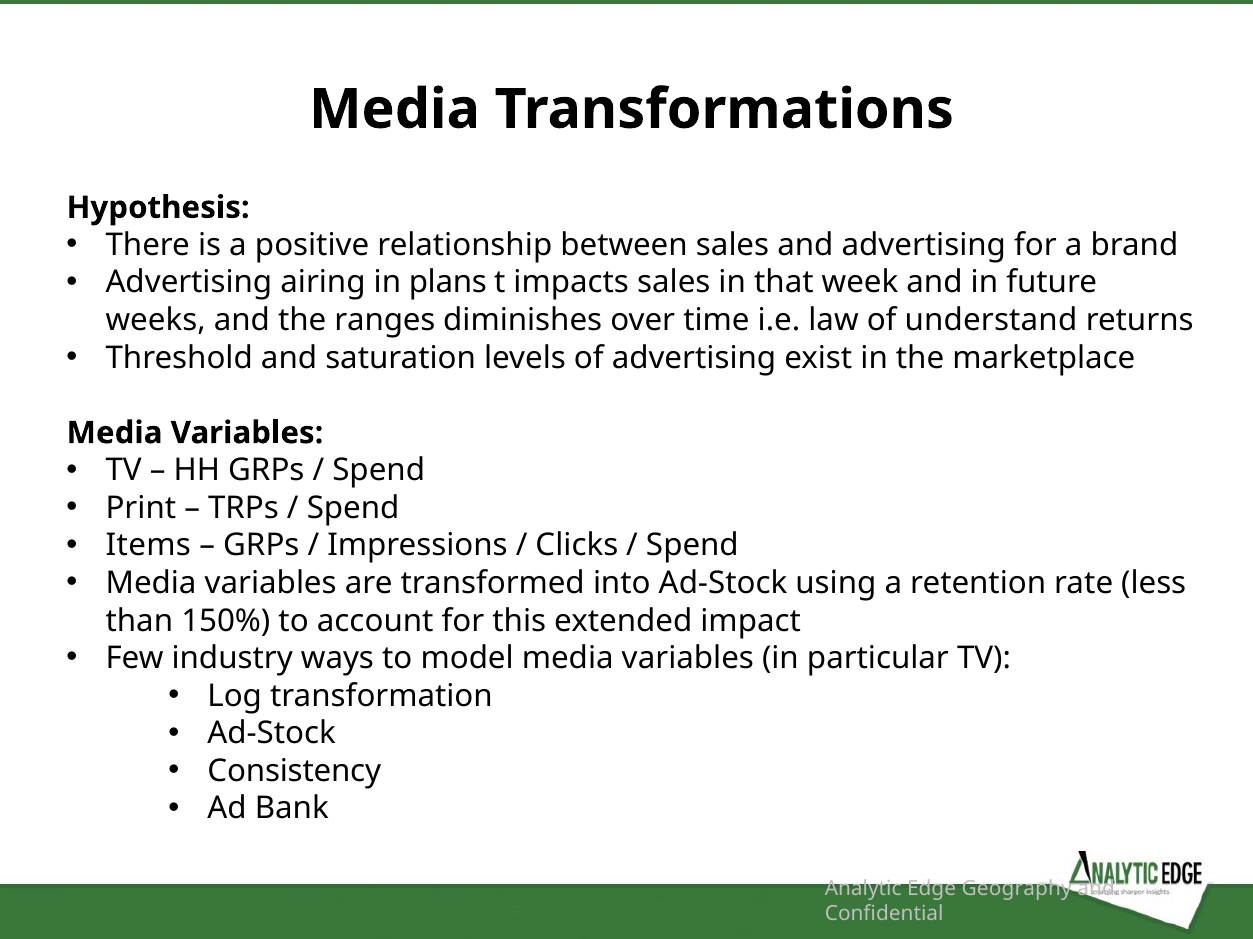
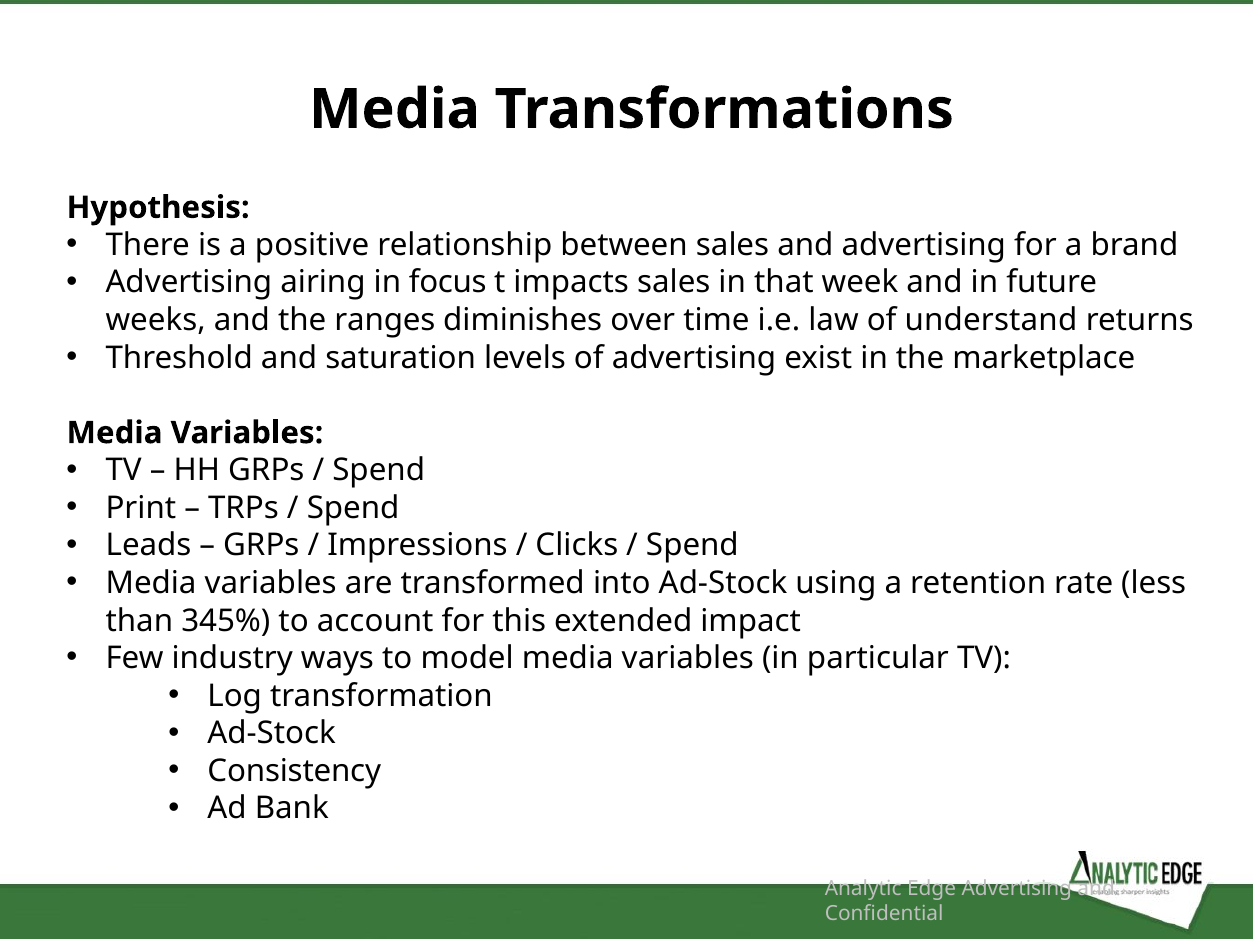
plans: plans -> focus (448, 283)
Items: Items -> Leads (148, 546)
150%: 150% -> 345% (226, 621)
Edge Geography: Geography -> Advertising (1017, 890)
